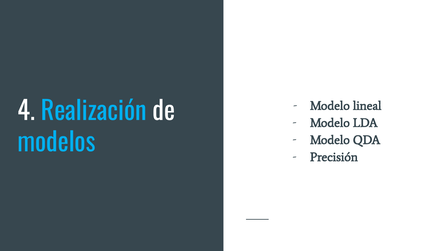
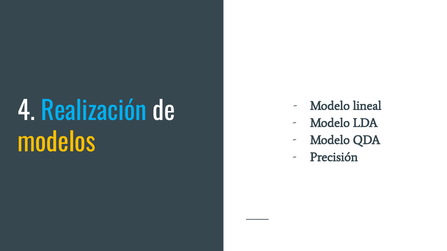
modelos colour: light blue -> yellow (56, 143)
